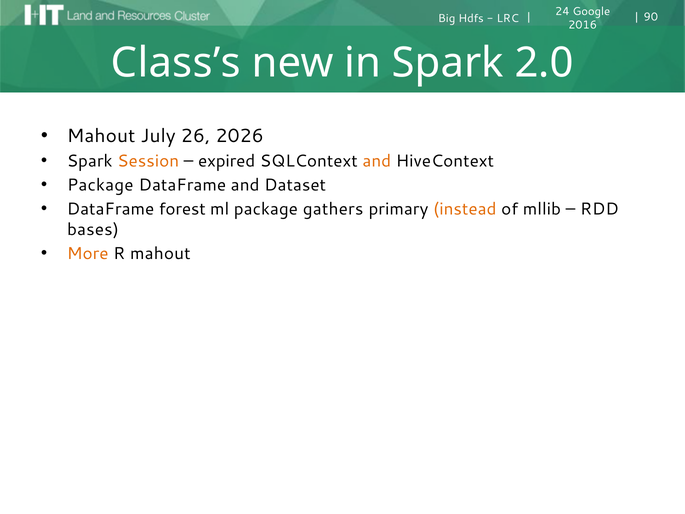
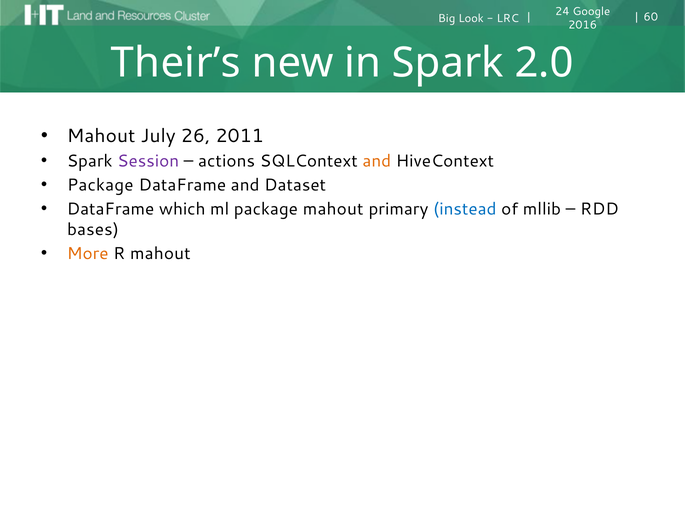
90: 90 -> 60 (651, 17)
Hdfs: Hdfs -> Look (471, 18)
Class’s: Class’s -> Their’s (176, 63)
2026: 2026 -> 2011 (240, 136)
Session colour: orange -> purple (148, 161)
expired: expired -> actions (227, 161)
forest: forest -> which (182, 209)
package gathers: gathers -> mahout (333, 209)
instead colour: orange -> blue (465, 209)
